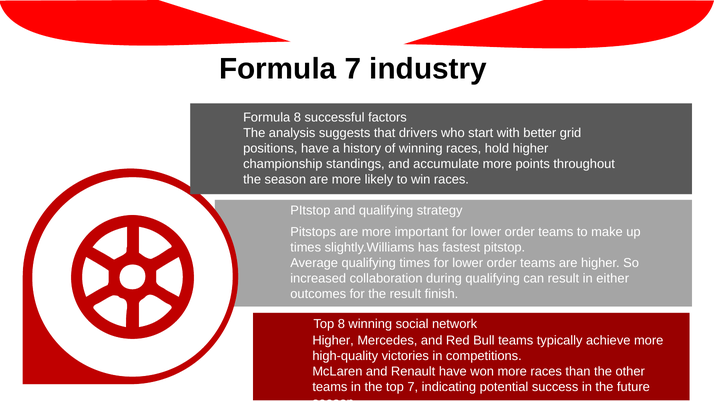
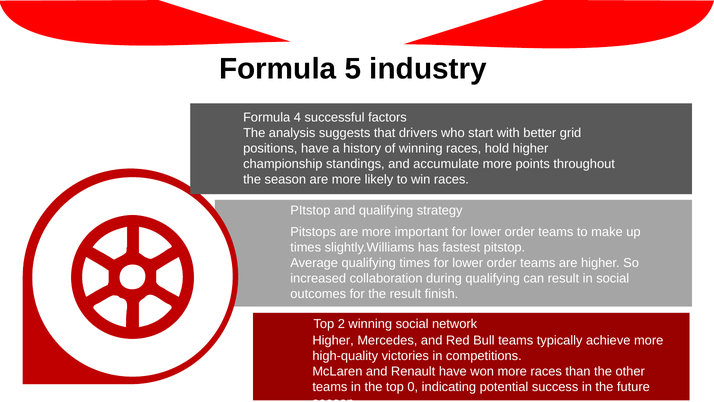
Formula 7: 7 -> 5 (353, 69)
Formula 8: 8 -> 4 (297, 118)
in either: either -> social (613, 278)
Top 8: 8 -> 2 (341, 324)
top 7: 7 -> 0 (413, 387)
